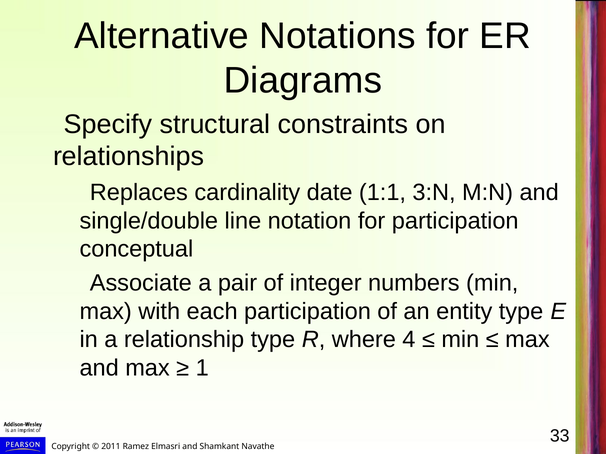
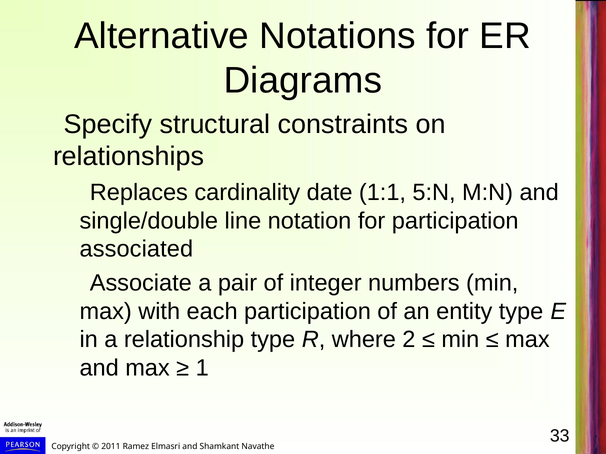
3:N: 3:N -> 5:N (434, 193)
conceptual: conceptual -> associated (136, 249)
4: 4 -> 2 (409, 340)
